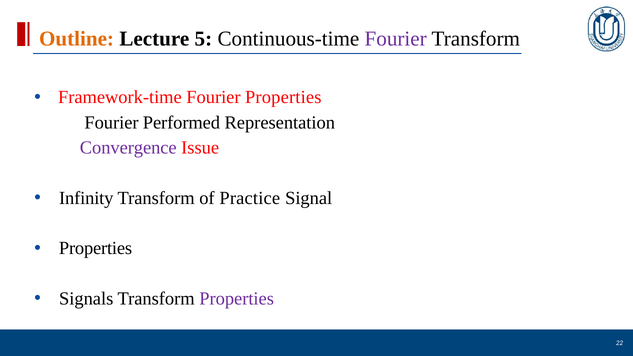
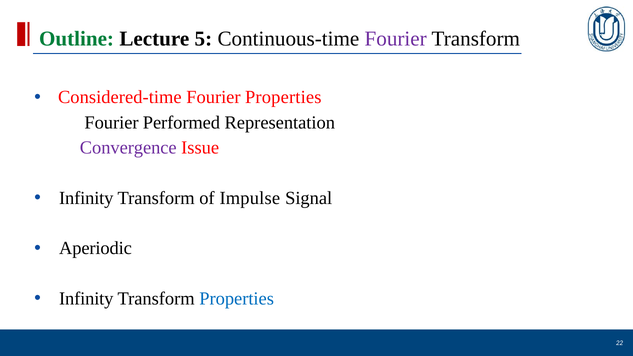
Outline colour: orange -> green (77, 39)
Framework-time: Framework-time -> Considered-time (120, 97)
Practice: Practice -> Impulse (250, 198)
Properties: Properties -> Aperiodic (95, 248)
Signals: Signals -> Infinity (86, 299)
Properties colour: purple -> blue (237, 299)
